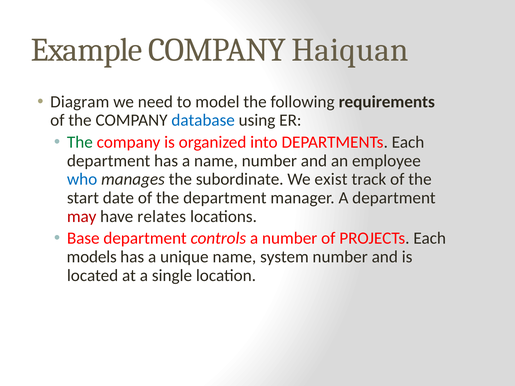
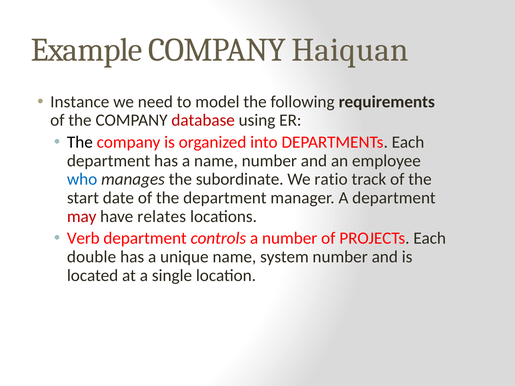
Diagram: Diagram -> Instance (80, 102)
database colour: blue -> red (203, 120)
The colour: green -> black (80, 142)
exist: exist -> ratio (331, 179)
Base: Base -> Verb (83, 238)
models: models -> double (92, 257)
